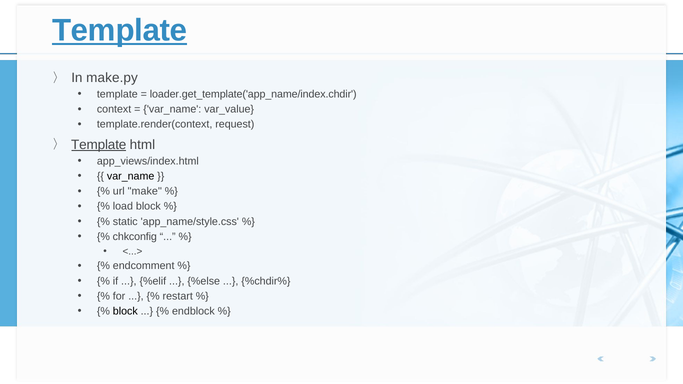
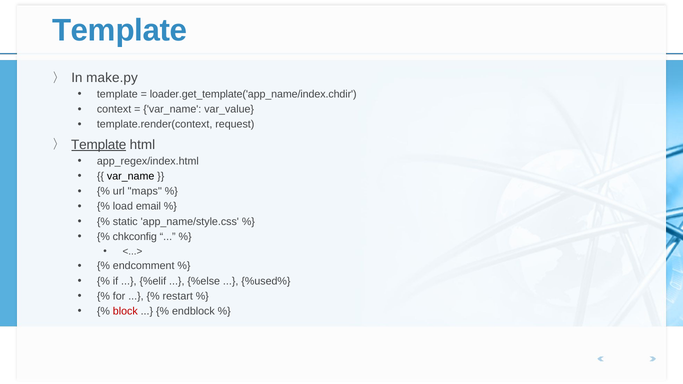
Template underline: present -> none (120, 31)
app_views/index.html: app_views/index.html -> app_regex/index.html (148, 161)
make: make -> maps (145, 191)
load block: block -> email (148, 207)
%chdir%: %chdir% -> %used% (266, 281)
block colour: black -> red (125, 311)
